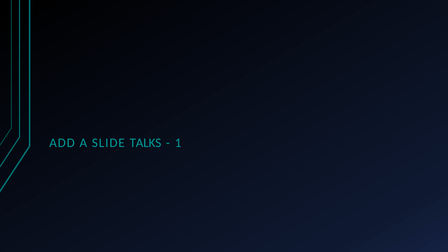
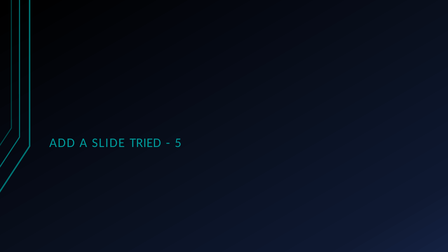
TALKS: TALKS -> TRIED (145, 143)
1: 1 -> 5 (178, 143)
